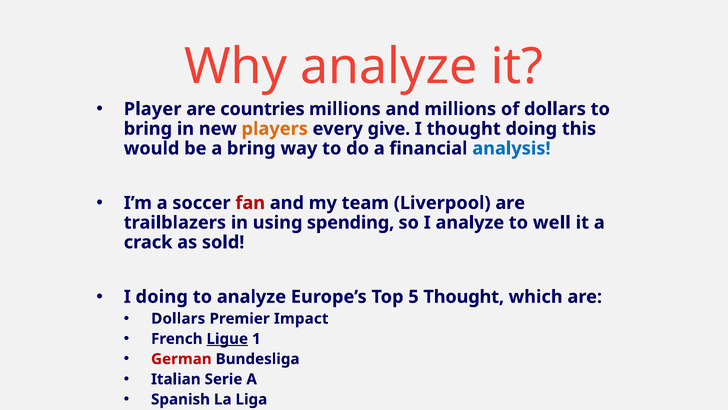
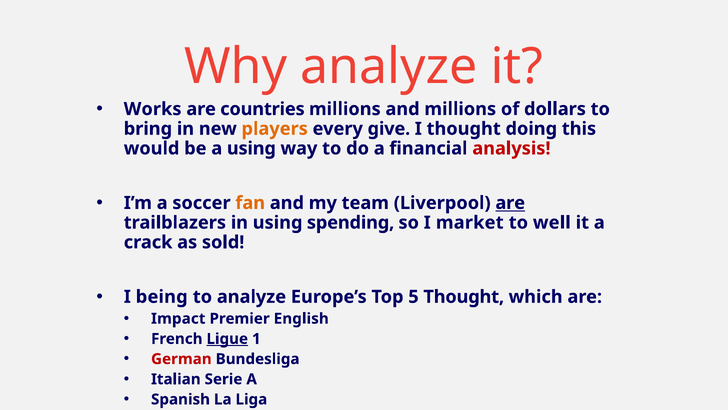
Player: Player -> Works (153, 109)
a bring: bring -> using (251, 148)
analysis colour: blue -> red (511, 148)
fan colour: red -> orange (250, 203)
are underline: none -> present (510, 203)
I analyze: analyze -> market (470, 222)
I doing: doing -> being (162, 296)
Dollars: Dollars -> Impact (178, 318)
Impact: Impact -> English (301, 318)
